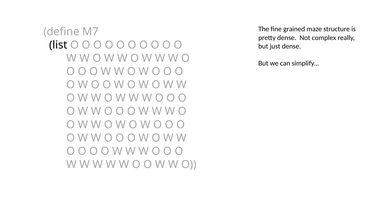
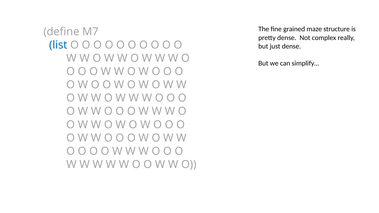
list colour: black -> blue (58, 45)
